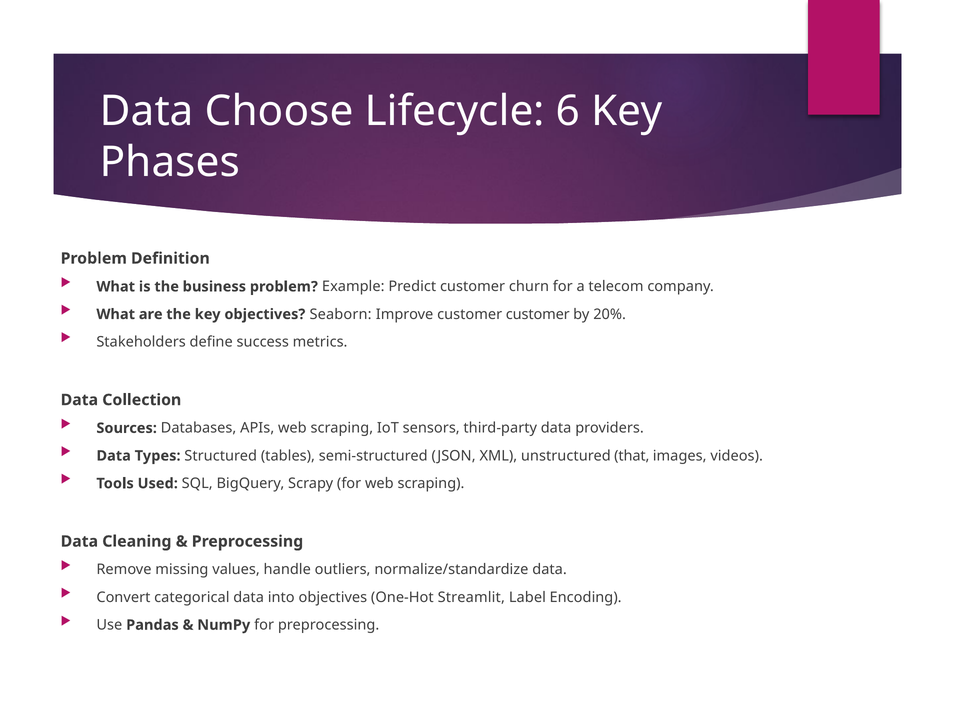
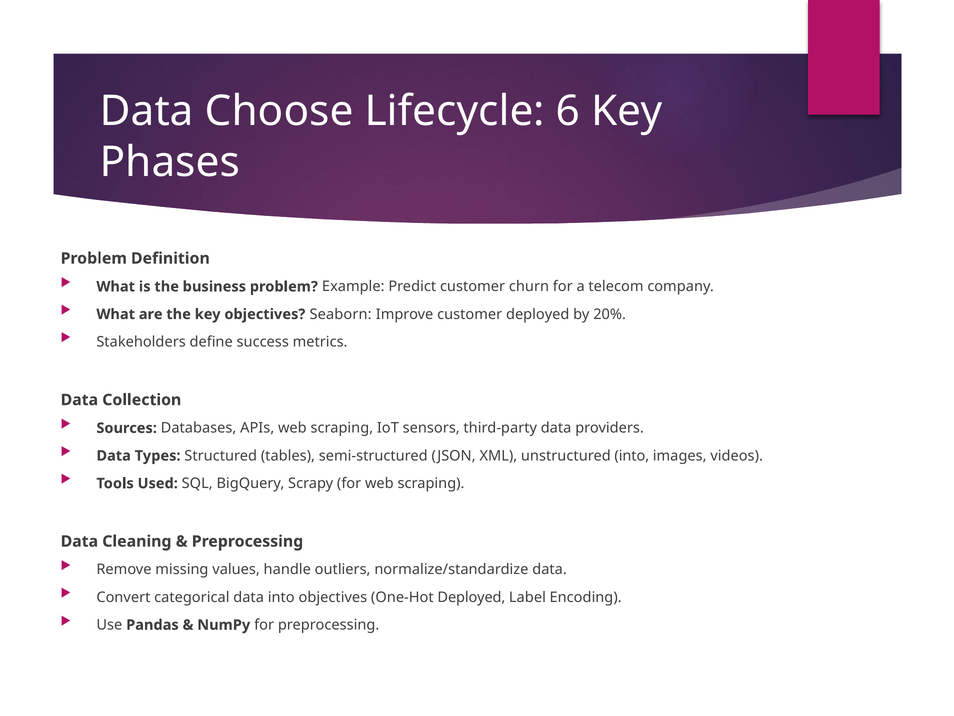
customer customer: customer -> deployed (538, 314)
unstructured that: that -> into (632, 455)
One-Hot Streamlit: Streamlit -> Deployed (471, 597)
